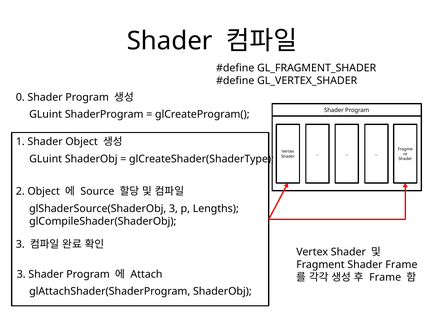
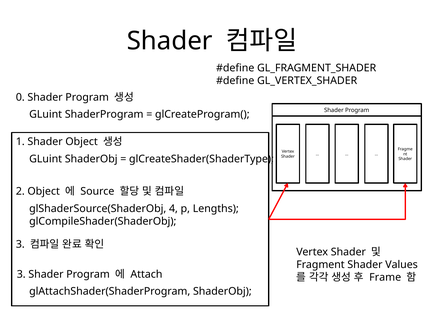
glShaderSource(ShaderObj 3: 3 -> 4 (173, 209)
Shader Frame: Frame -> Values (402, 265)
